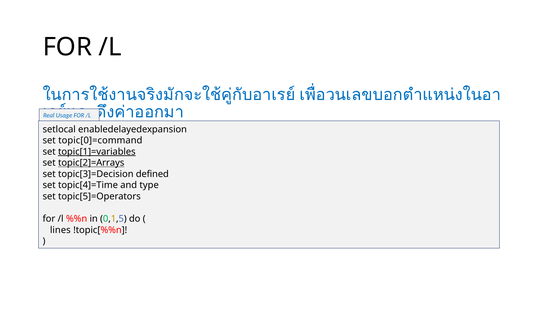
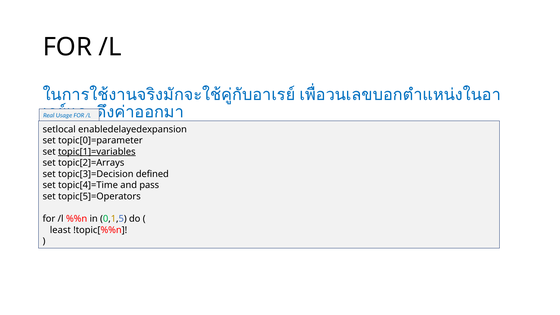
topic[0]=command: topic[0]=command -> topic[0]=parameter (100, 140)
topic[2]=Arrays underline: present -> none (91, 163)
type: type -> pass (149, 185)
lines: lines -> least (60, 230)
